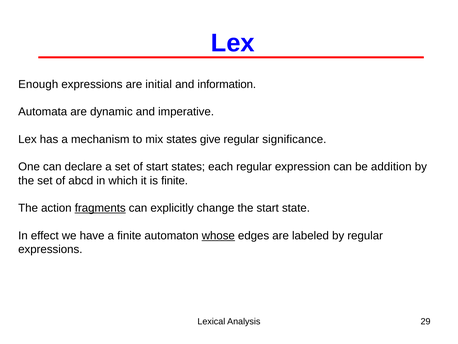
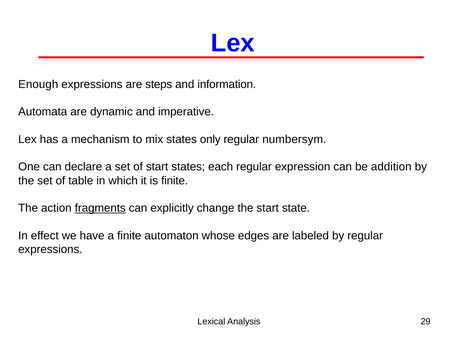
initial: initial -> steps (159, 84)
give: give -> only (210, 139)
significance: significance -> numbersym (294, 139)
abcd: abcd -> table (81, 180)
whose underline: present -> none (218, 235)
